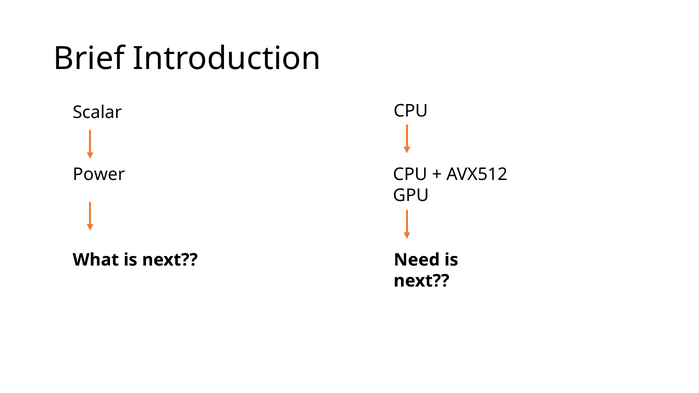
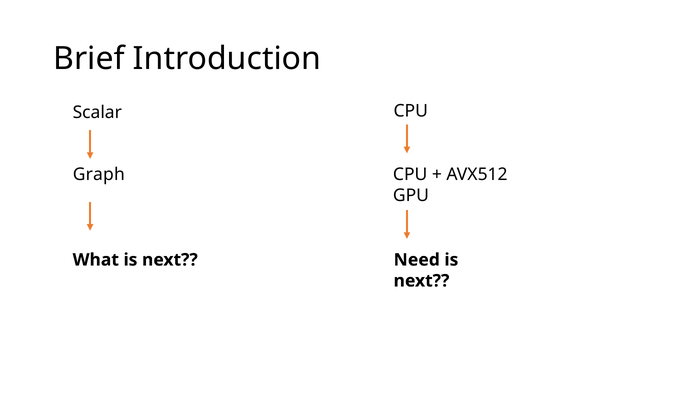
Power: Power -> Graph (99, 174)
